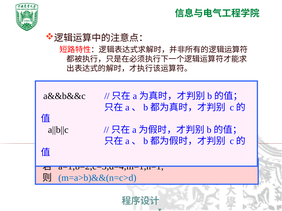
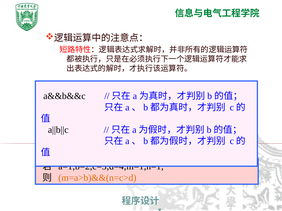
m=a>b)&&(n=c>d colour: blue -> orange (97, 178)
